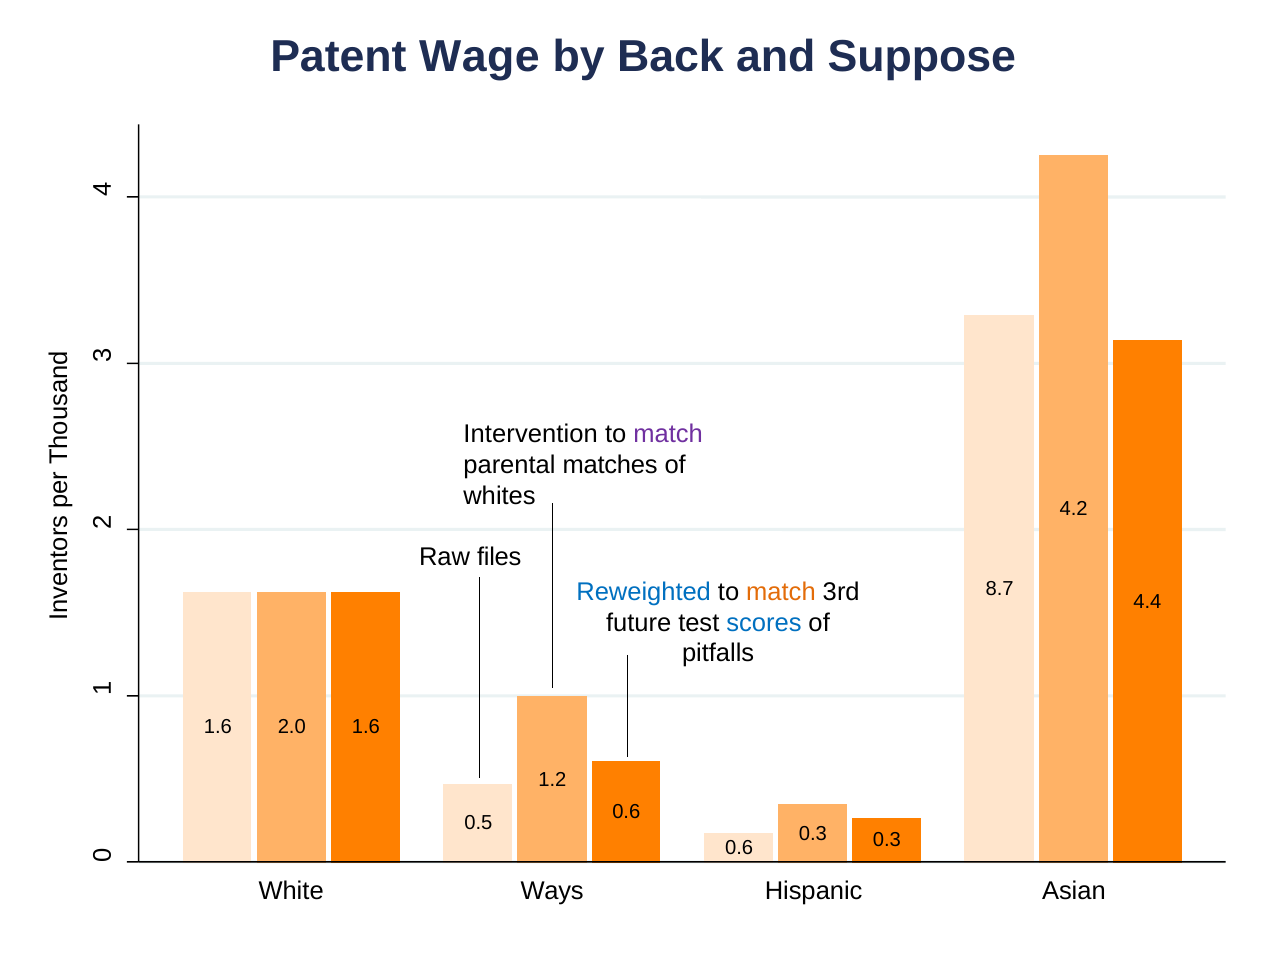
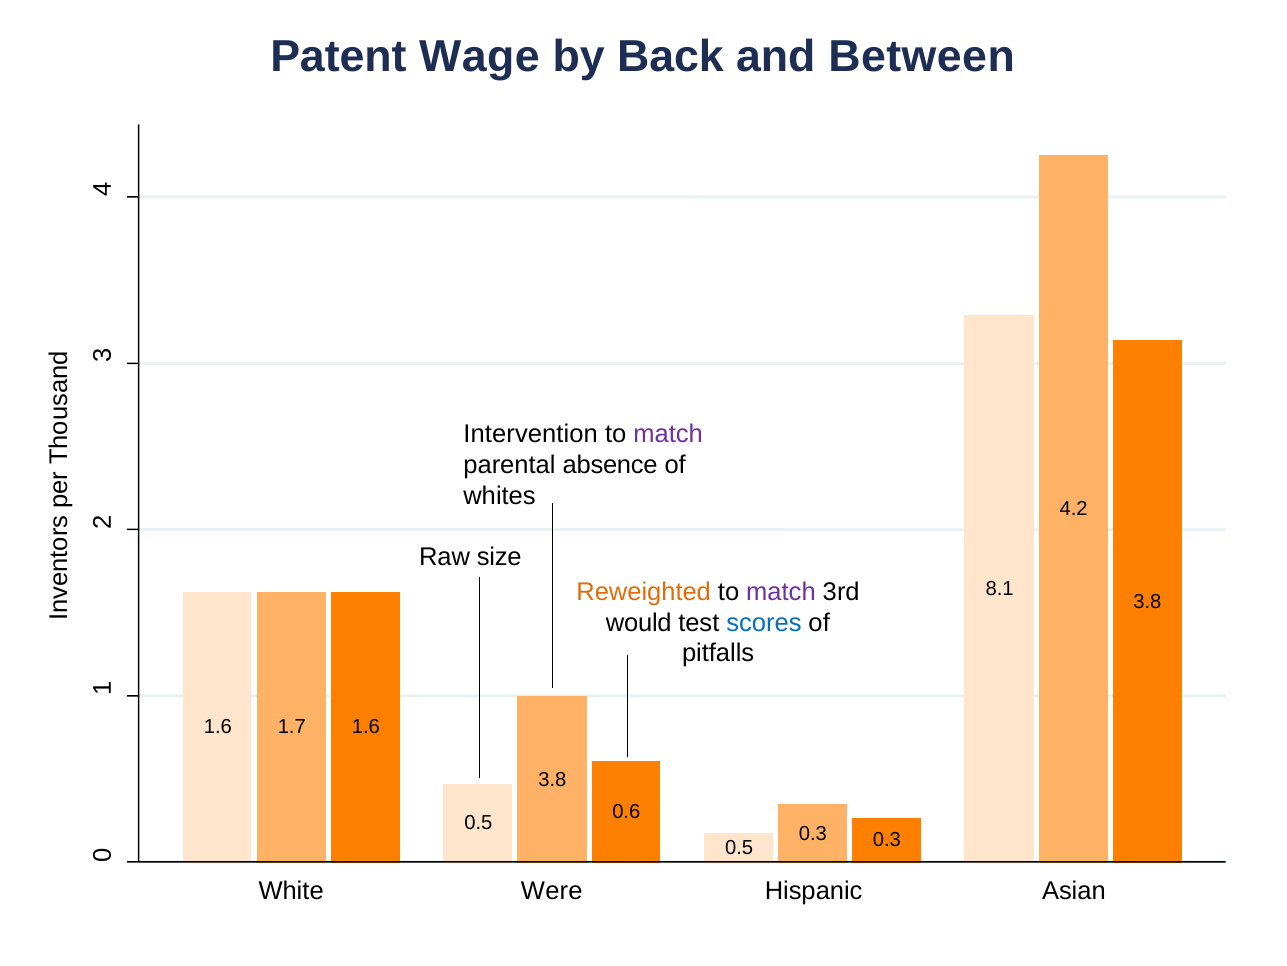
Suppose: Suppose -> Between (922, 57)
matches: matches -> absence (610, 465)
files: files -> size (499, 557)
8.7: 8.7 -> 8.1 (1000, 589)
Reweighted colour: blue -> orange (644, 591)
match colour: orange -> purple (781, 591)
4.4: 4.4 -> 3.8 (1147, 601)
future: future -> would (639, 622)
2.0: 2.0 -> 1.7 (292, 727)
1.2: 1.2 -> 3.8 (552, 779)
0.6: 0.6 -> 0.5 (739, 848)
Ways: Ways -> Were (552, 891)
